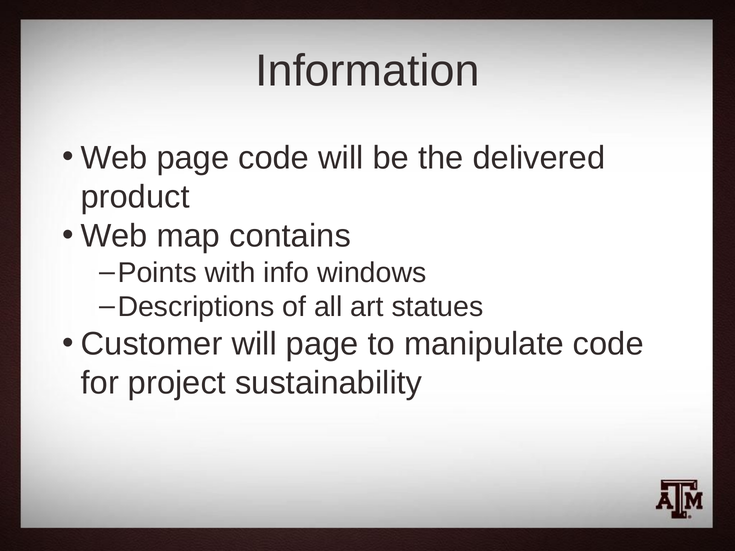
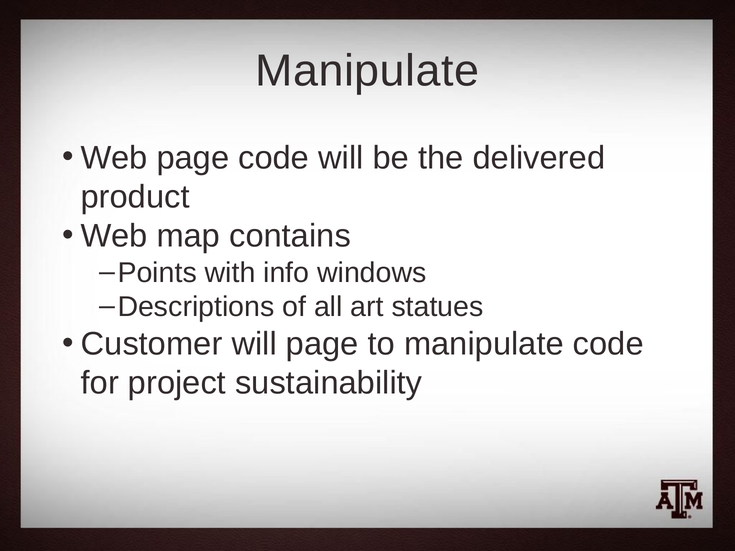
Information: Information -> Manipulate (367, 71)
